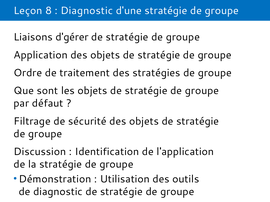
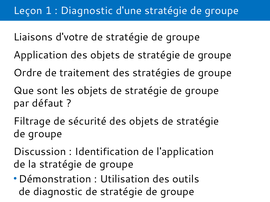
8: 8 -> 1 (49, 11)
d'gérer: d'gérer -> d'votre (72, 37)
